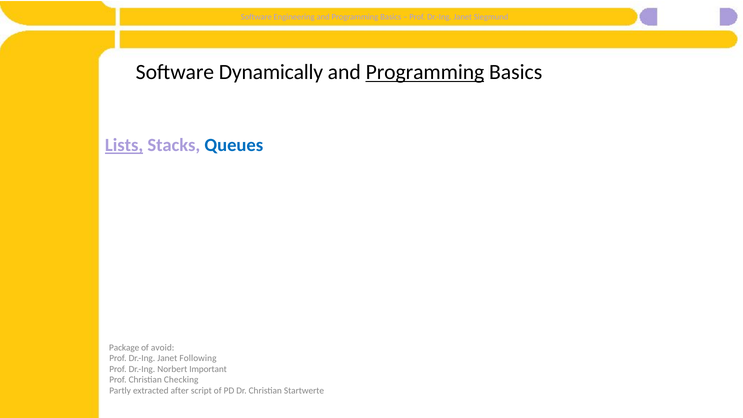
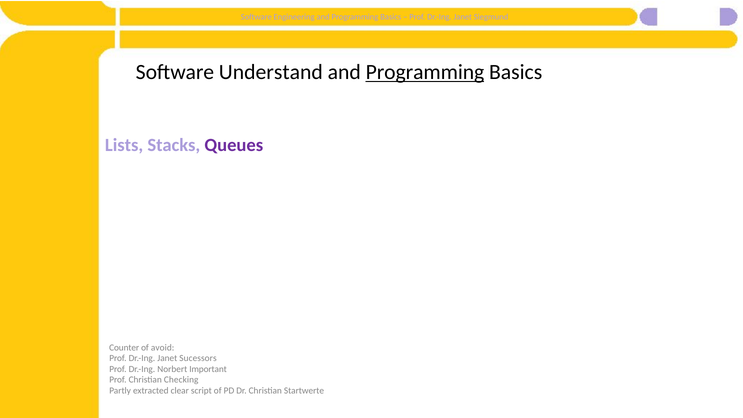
Dynamically: Dynamically -> Understand (271, 72)
Lists underline: present -> none (124, 145)
Queues colour: blue -> purple (234, 145)
Package: Package -> Counter (124, 347)
Following: Following -> Sucessors (198, 358)
after: after -> clear (180, 391)
